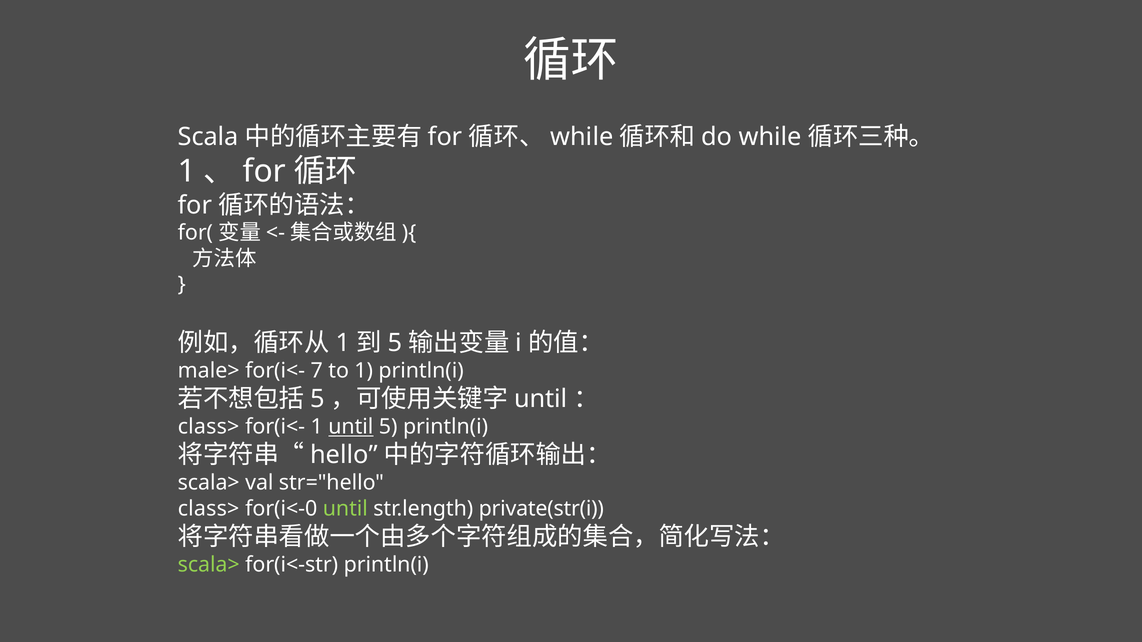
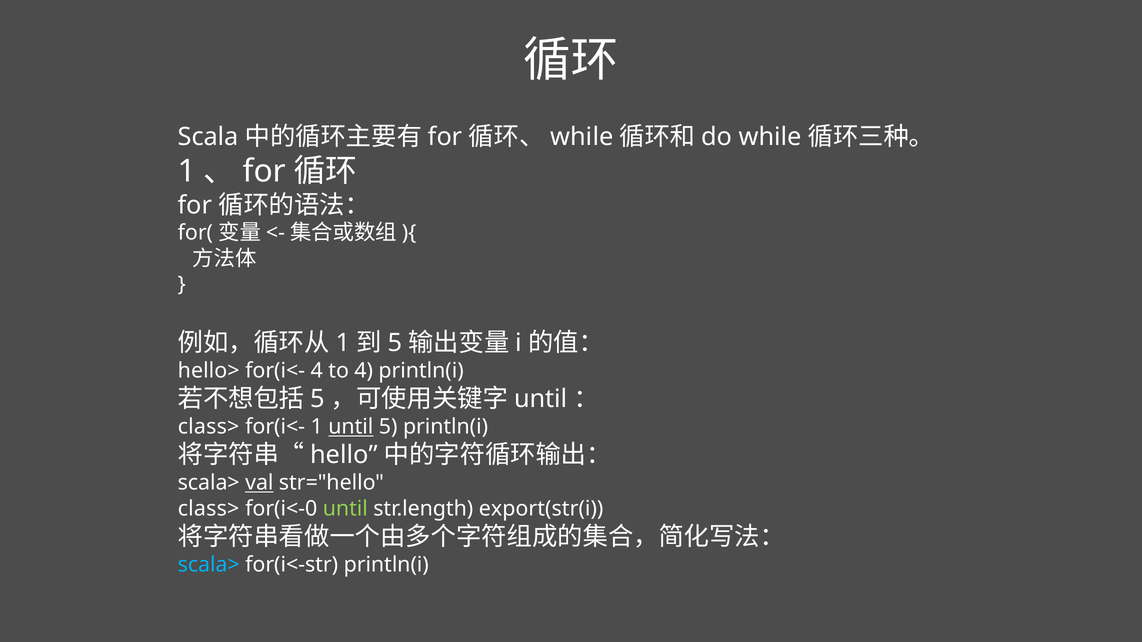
male>: male> -> hello> (209, 371)
for(i<- 7: 7 -> 4 (317, 371)
to 1: 1 -> 4 (364, 371)
val underline: none -> present (259, 483)
private(str(i: private(str(i -> export(str(i (541, 509)
scala> colour: light green -> light blue (209, 565)
